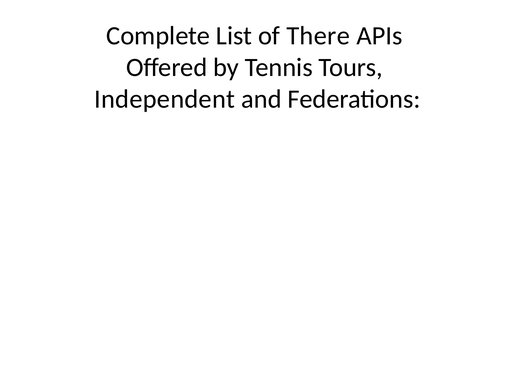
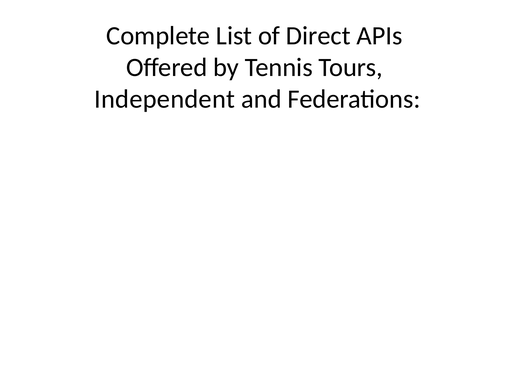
There: There -> Direct (318, 36)
